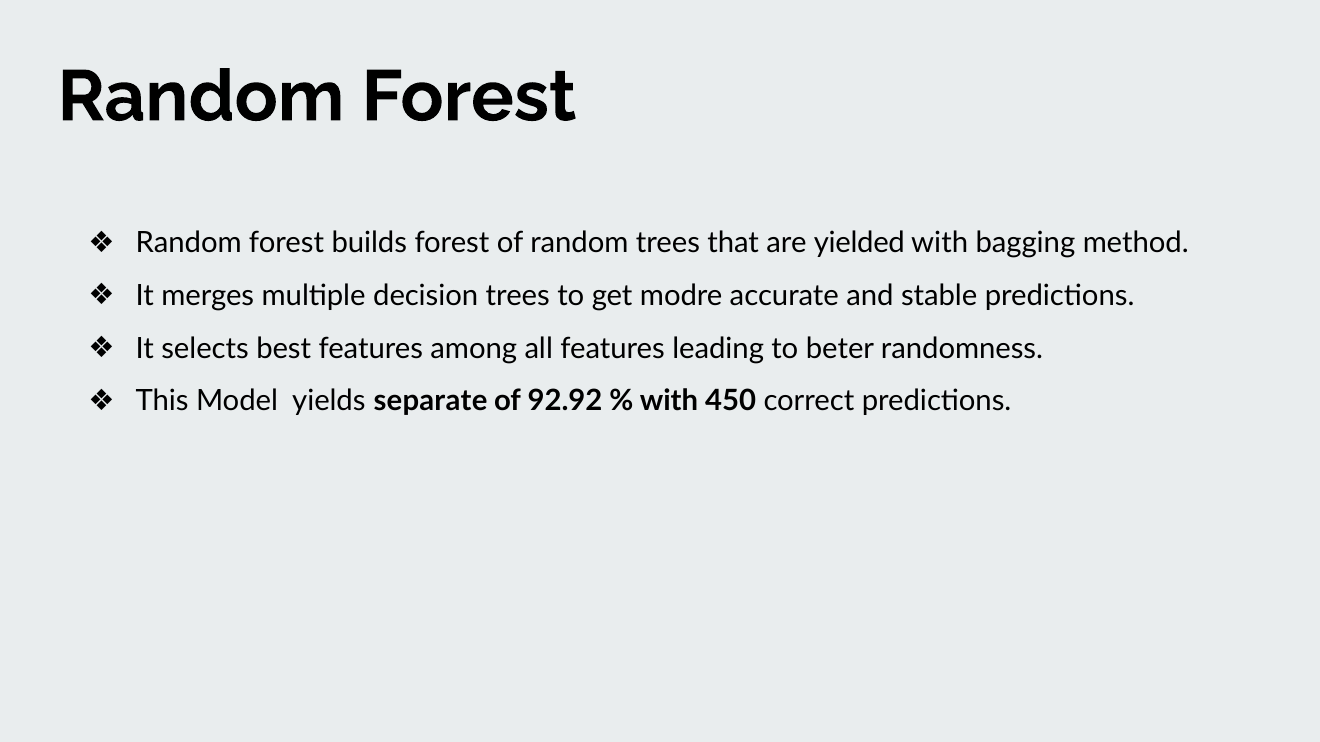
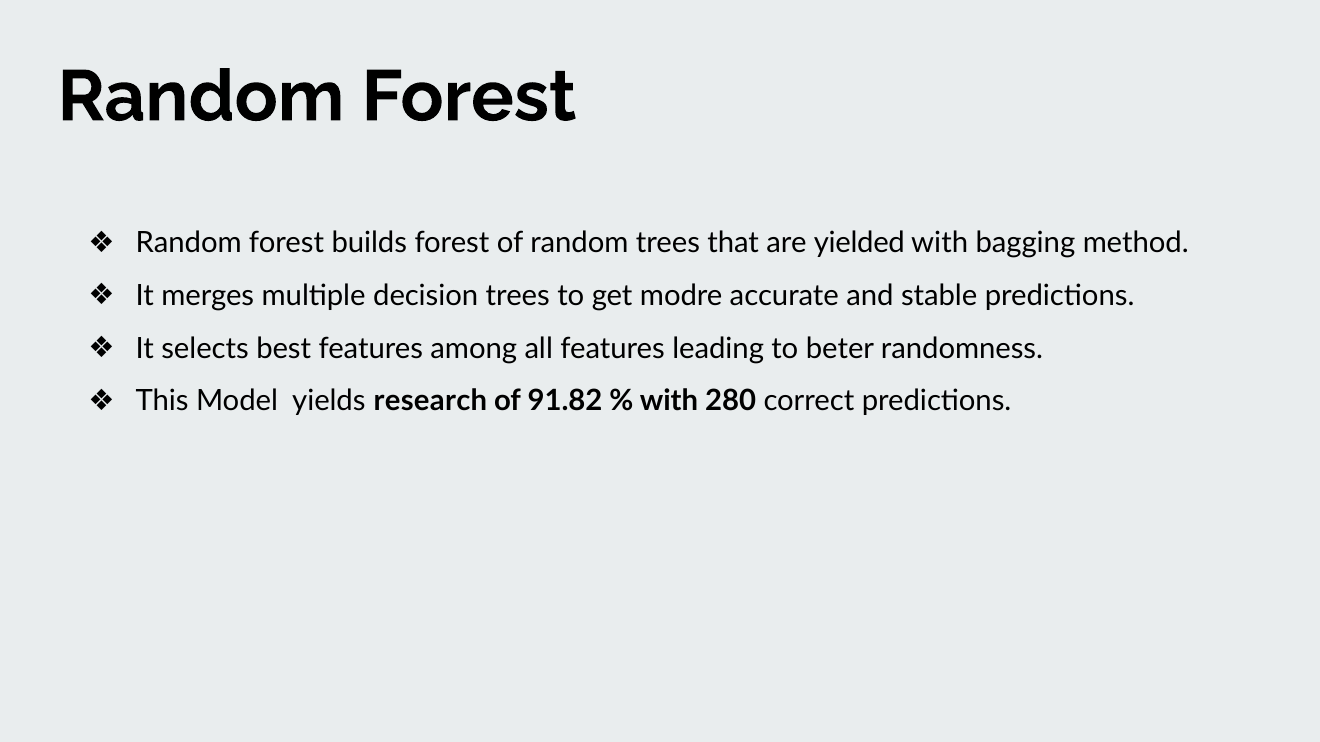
separate: separate -> research (430, 401)
92.92: 92.92 -> 91.82 (565, 401)
450: 450 -> 280 (731, 401)
